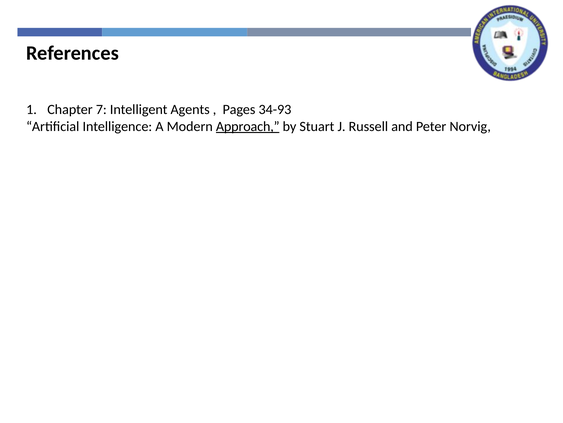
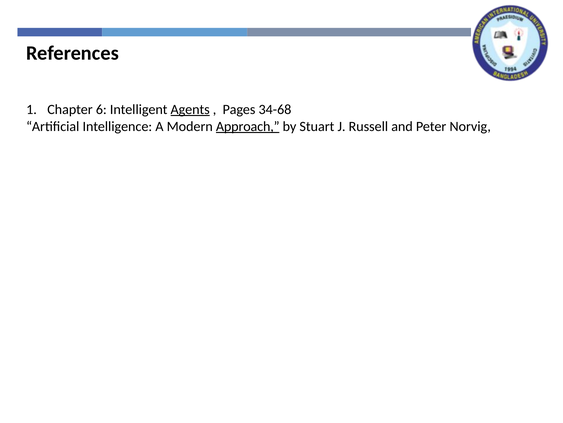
7: 7 -> 6 (101, 109)
Agents underline: none -> present (190, 109)
34-93: 34-93 -> 34-68 (275, 109)
